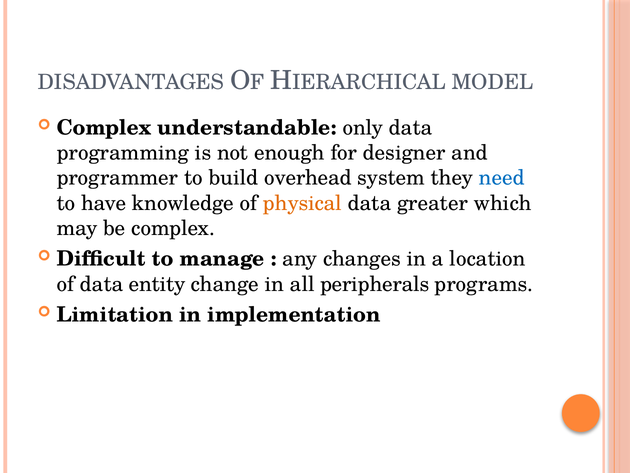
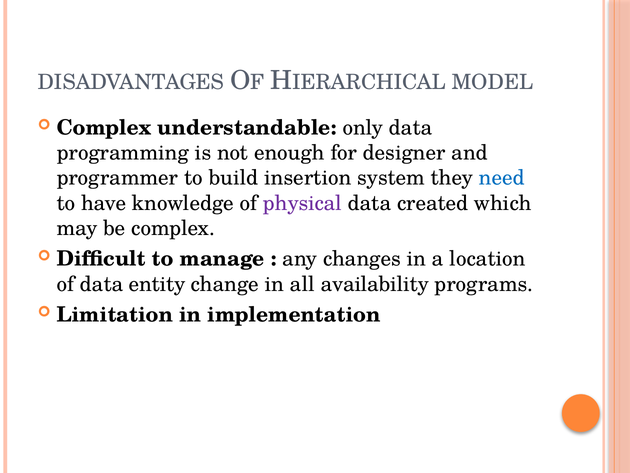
overhead: overhead -> insertion (308, 178)
physical colour: orange -> purple (303, 203)
greater: greater -> created (433, 203)
peripherals: peripherals -> availability (375, 284)
